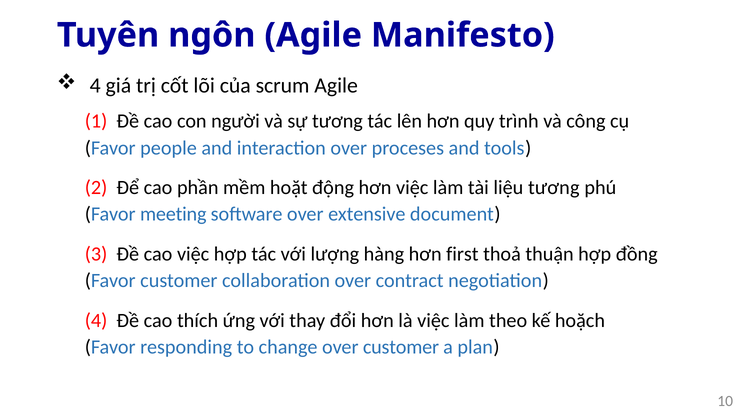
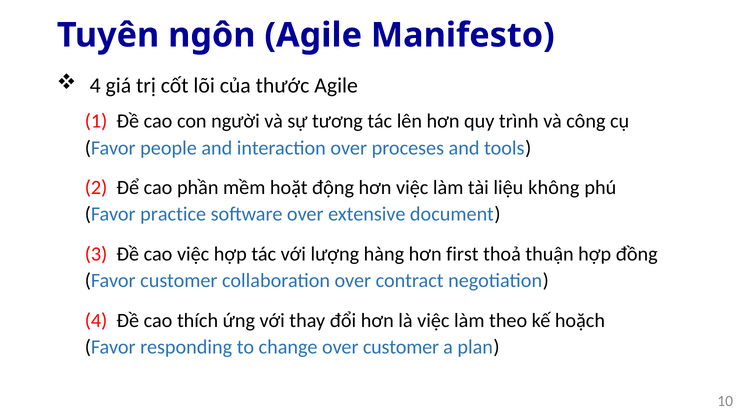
scrum: scrum -> thước (283, 85)
liệu tương: tương -> không (554, 187)
meeting: meeting -> practice (173, 214)
